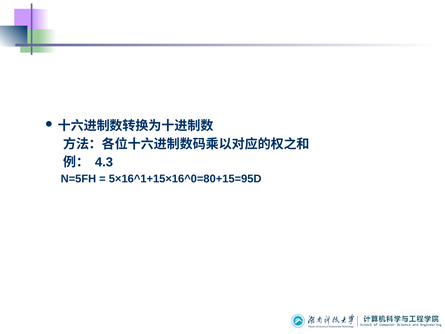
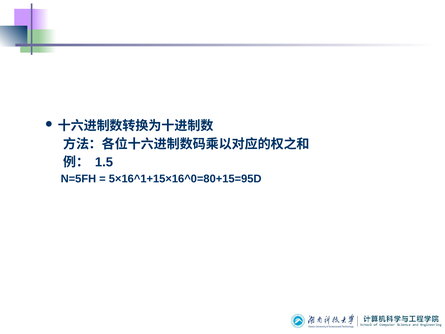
4.3: 4.3 -> 1.5 (104, 162)
